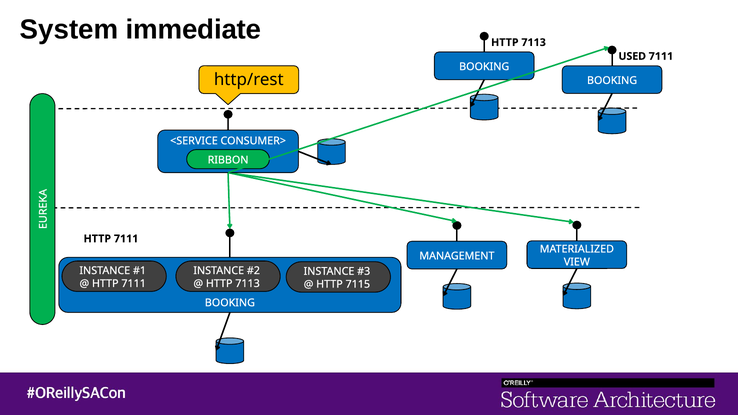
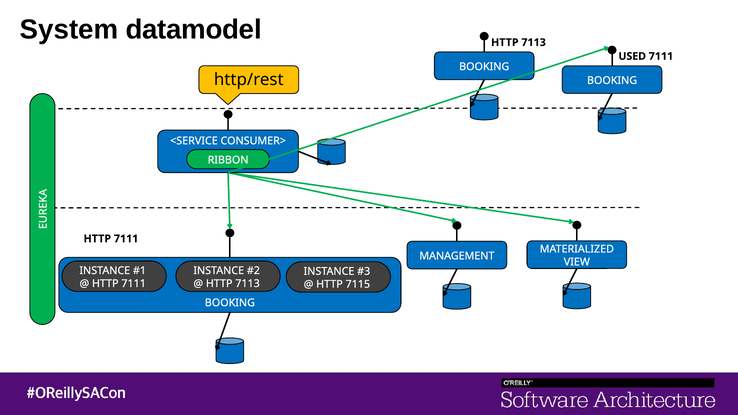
immediate: immediate -> datamodel (194, 30)
